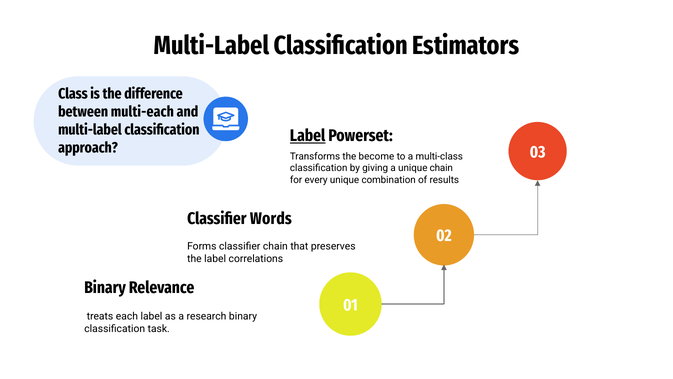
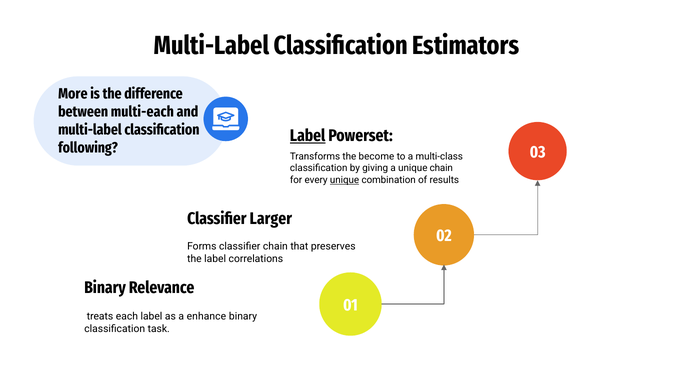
Class: Class -> More (73, 94)
approach: approach -> following (88, 148)
unique underline: none -> present (345, 180)
Words: Words -> Larger (271, 218)
research: research -> enhance (206, 316)
